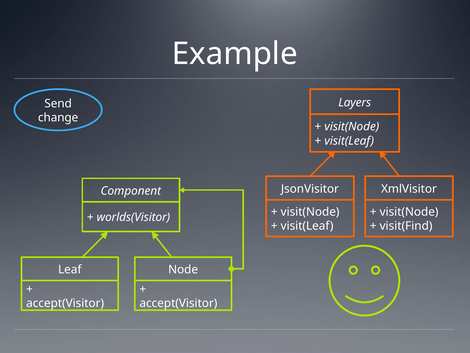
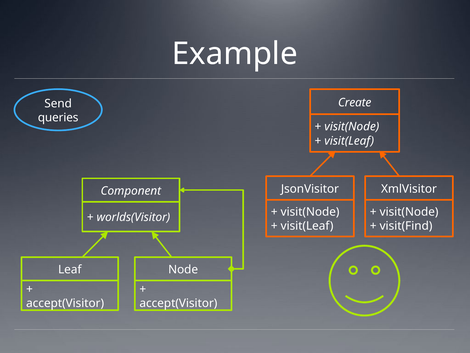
Layers: Layers -> Create (355, 102)
change: change -> queries (58, 117)
